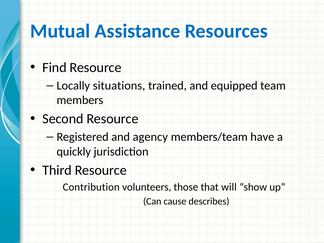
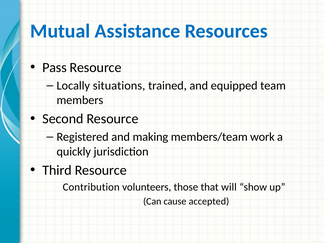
Find: Find -> Pass (55, 68)
agency: agency -> making (150, 137)
have: have -> work (262, 137)
describes: describes -> accepted (209, 201)
